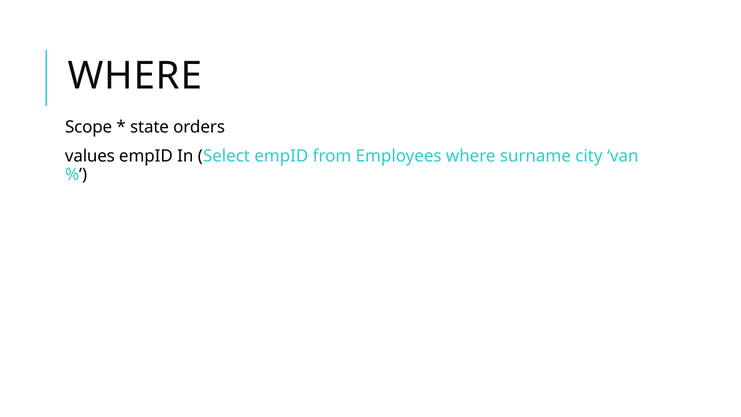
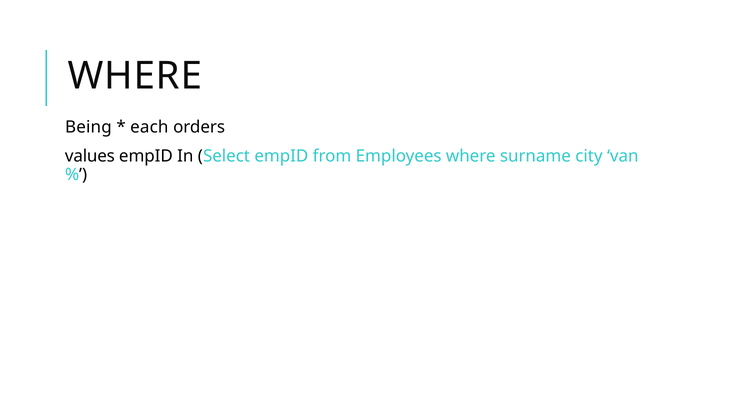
Scope: Scope -> Being (88, 127)
state: state -> each (149, 127)
